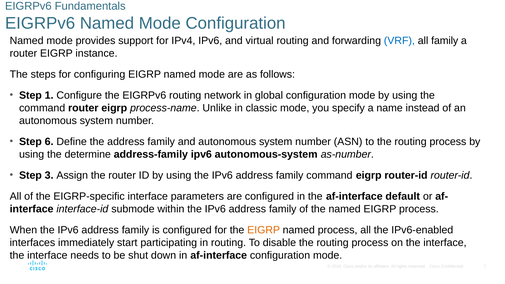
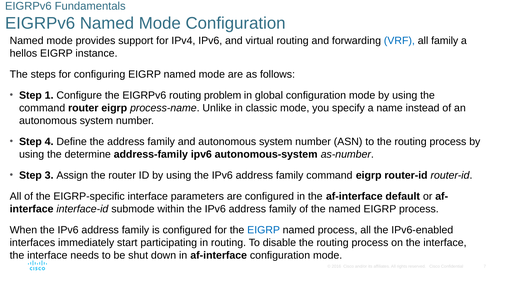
router: router -> hellos (23, 53)
network: network -> problem (223, 95)
6: 6 -> 4 (49, 142)
EIGRP colour: orange -> blue (264, 230)
